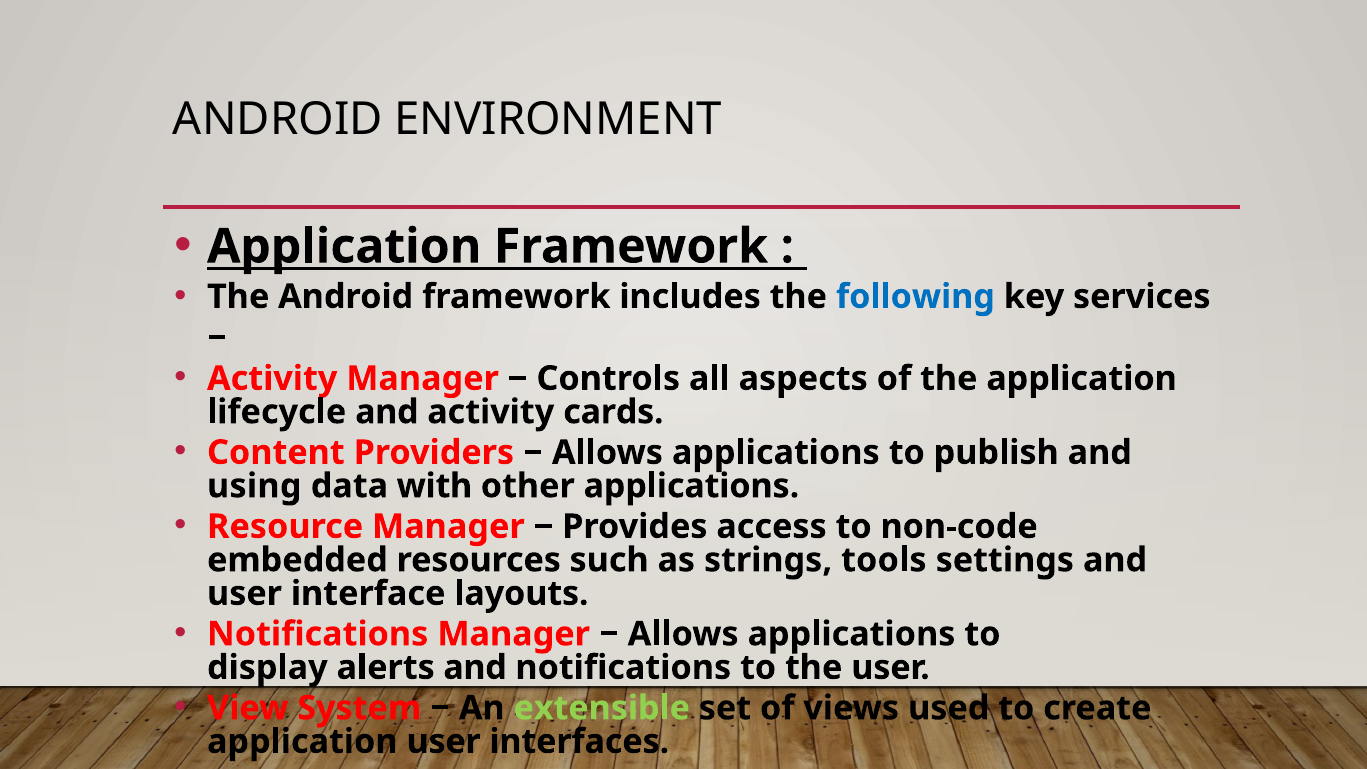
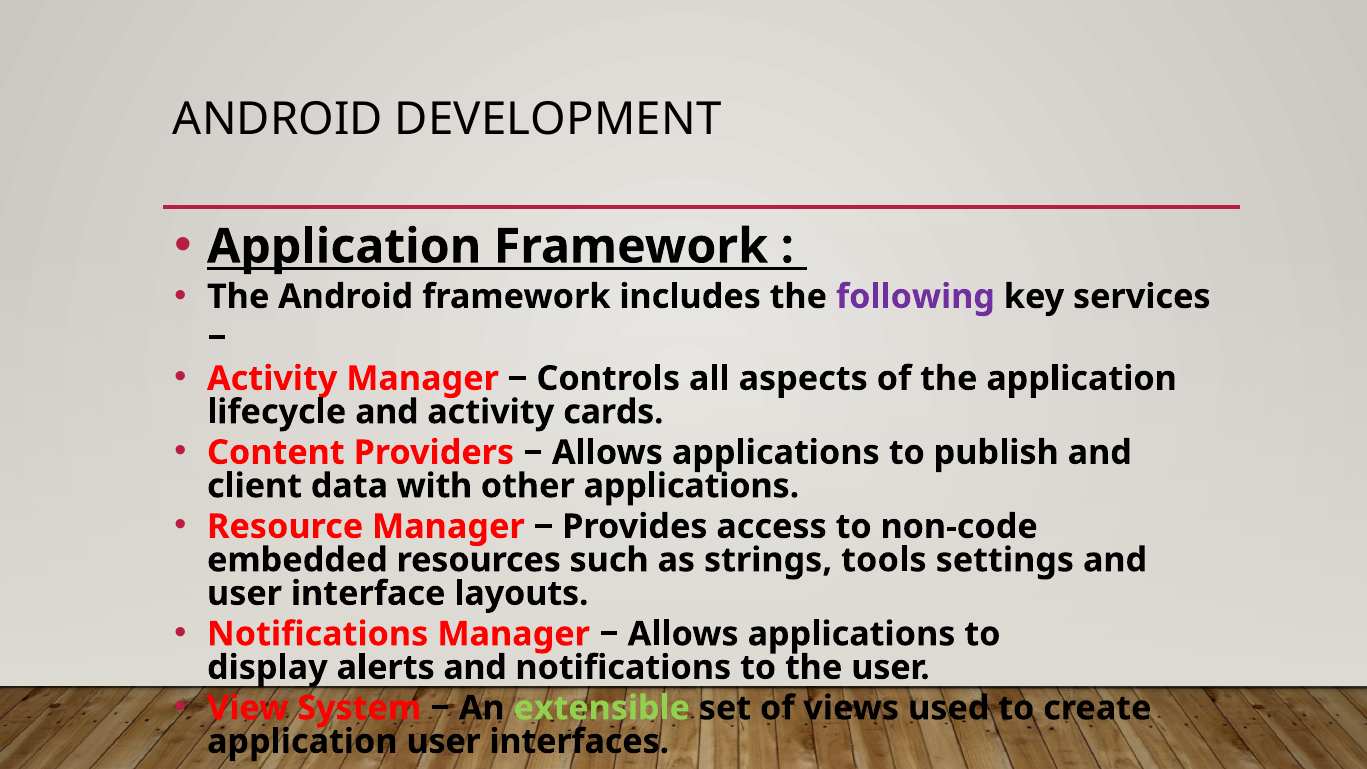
ENVIRONMENT: ENVIRONMENT -> DEVELOPMENT (558, 120)
following colour: blue -> purple (915, 297)
using: using -> client (254, 486)
